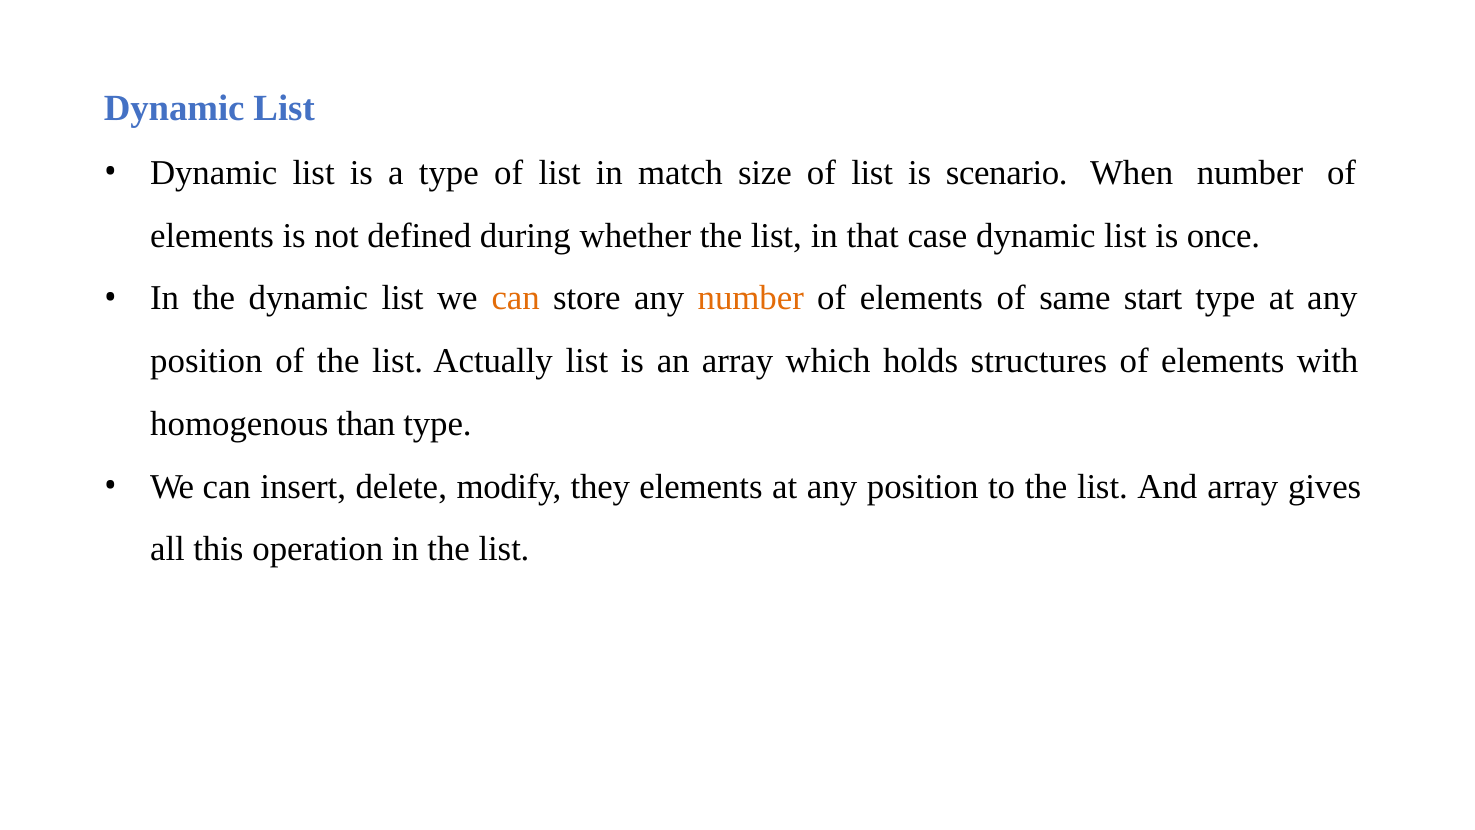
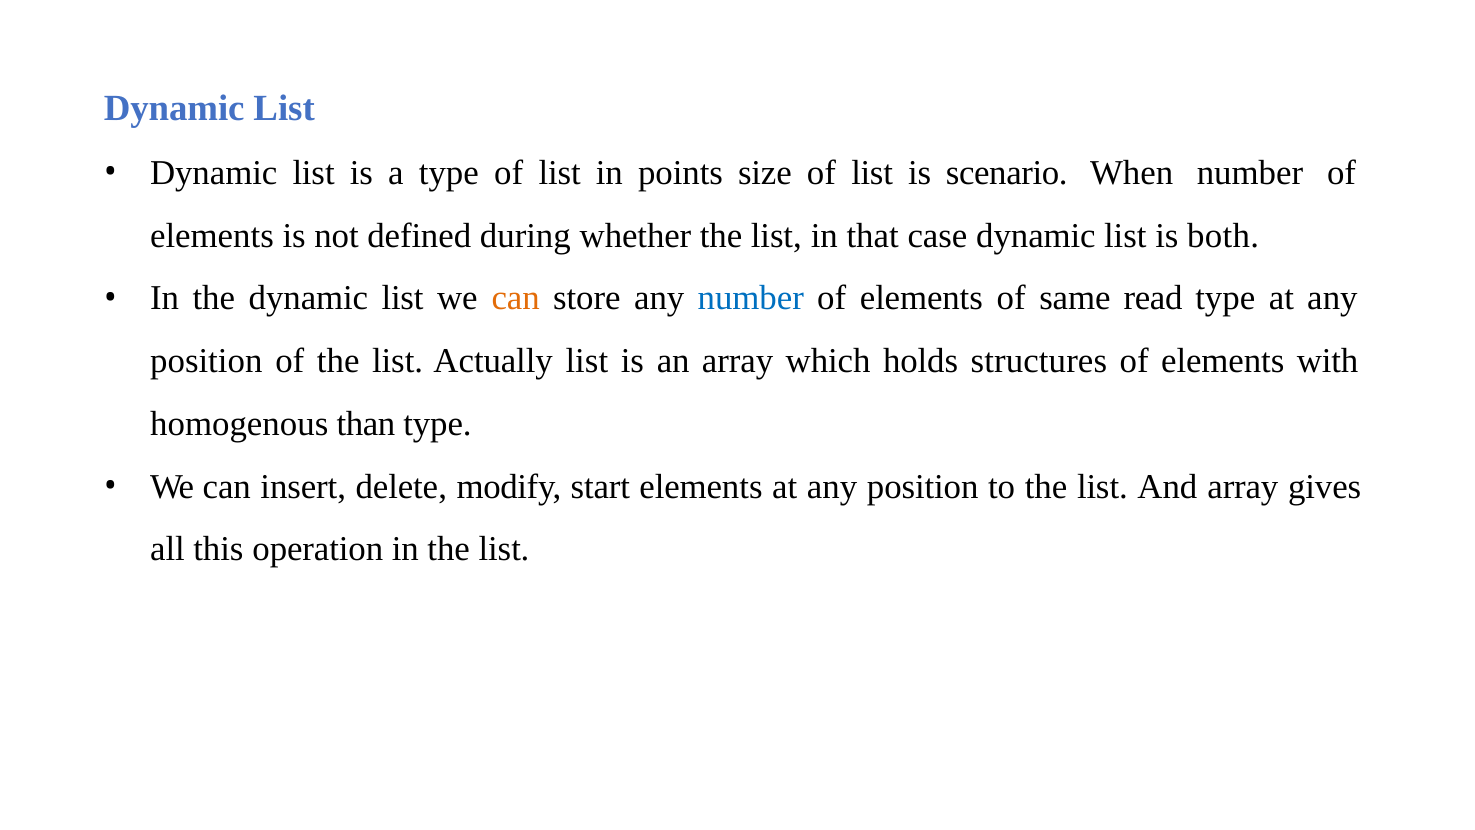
match: match -> points (680, 173)
once: once -> both (1223, 235)
number colour: orange -> blue (751, 298)
start: start -> read (1153, 298)
they: they -> start (600, 486)
